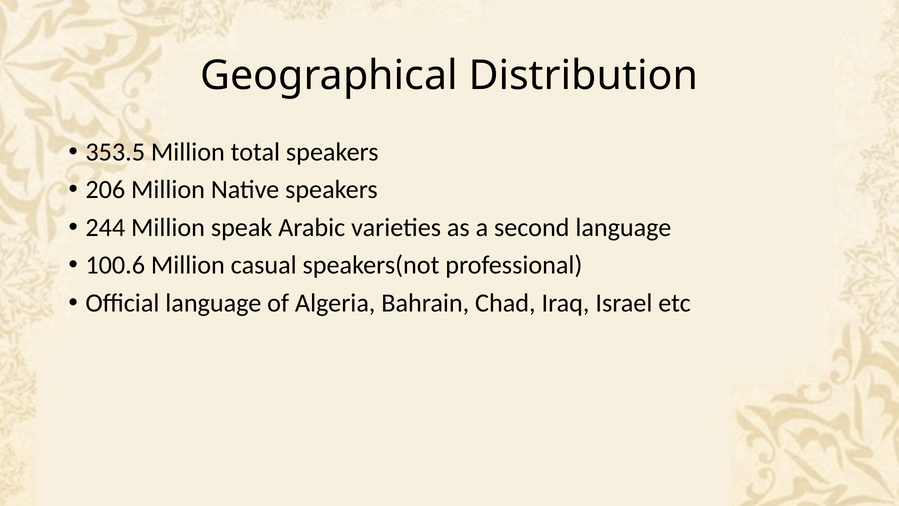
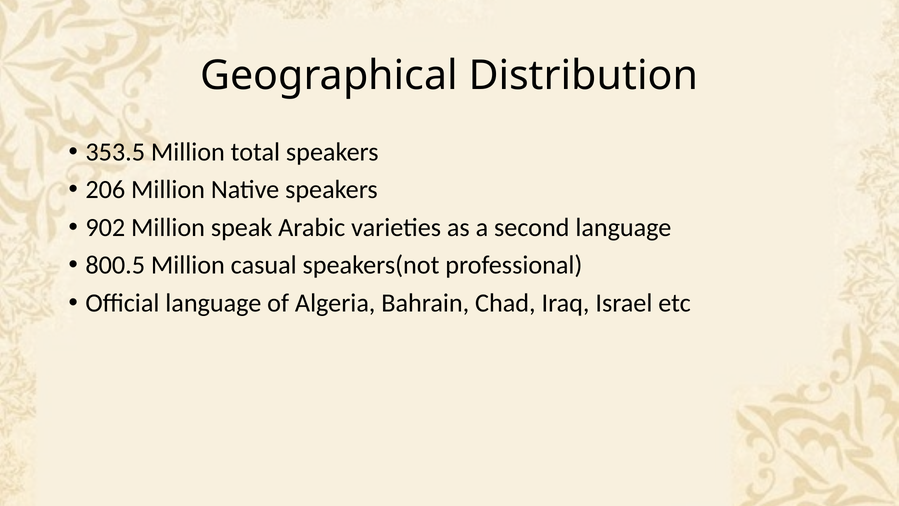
244: 244 -> 902 (105, 227)
100.6: 100.6 -> 800.5 (115, 265)
